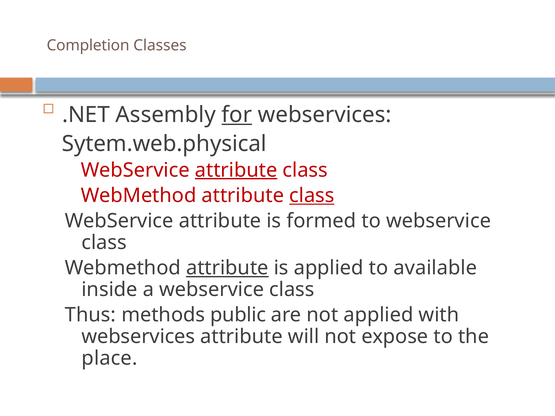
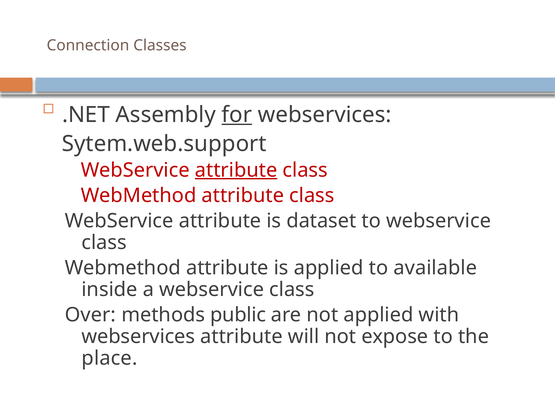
Completion: Completion -> Connection (88, 45)
Sytem.web.physical: Sytem.web.physical -> Sytem.web.support (164, 144)
class underline: present -> none (312, 196)
formed: formed -> dataset (321, 221)
attribute underline: present -> none (227, 268)
Thus: Thus -> Over (90, 315)
